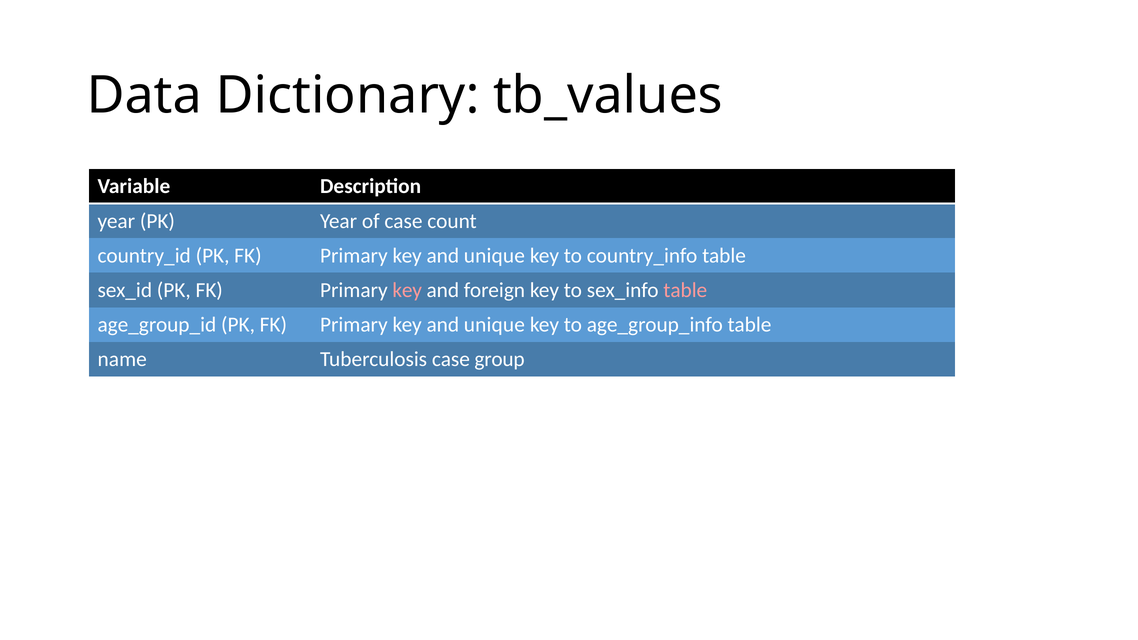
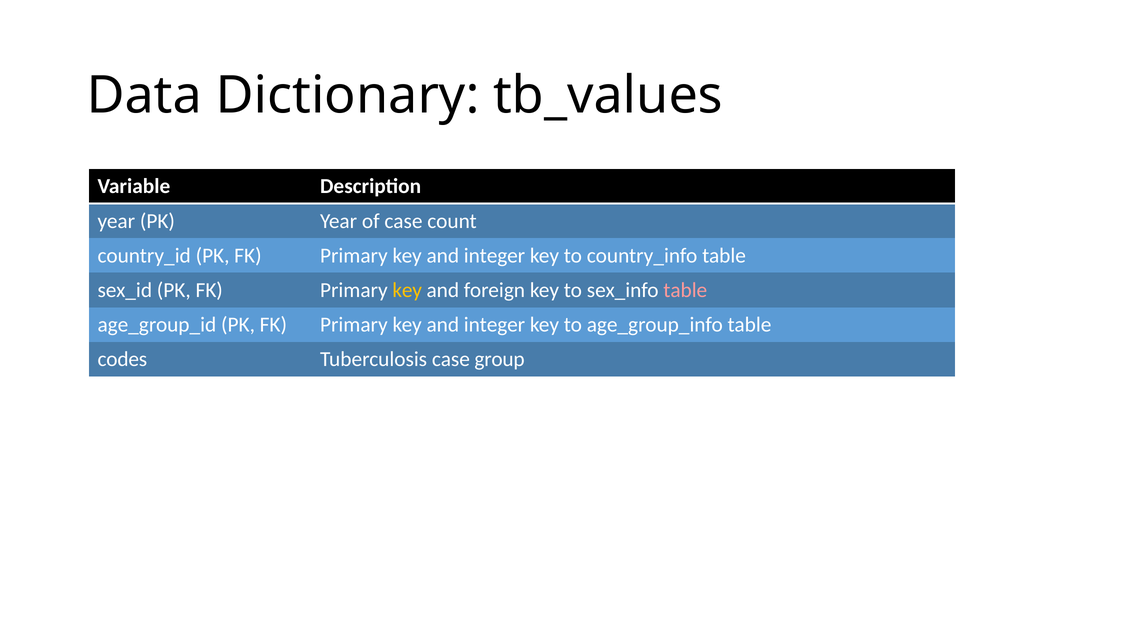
unique: unique -> integer (494, 256)
key colour: pink -> yellow (407, 290)
unique: unique -> integer (494, 325)
name: name -> codes (122, 359)
